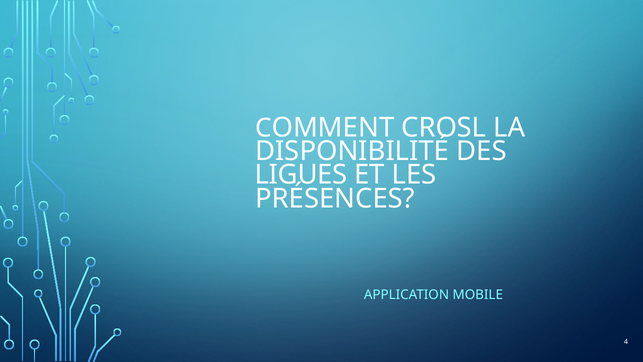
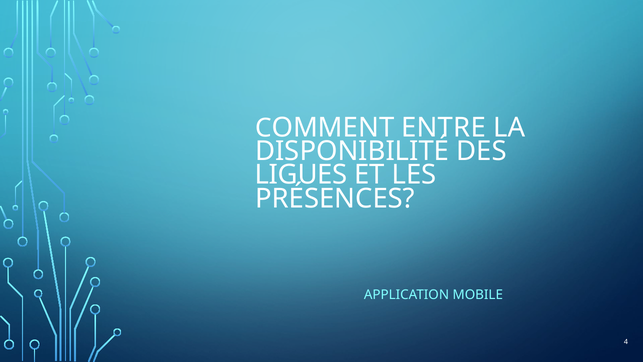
CROSL: CROSL -> ENTRE (444, 127)
